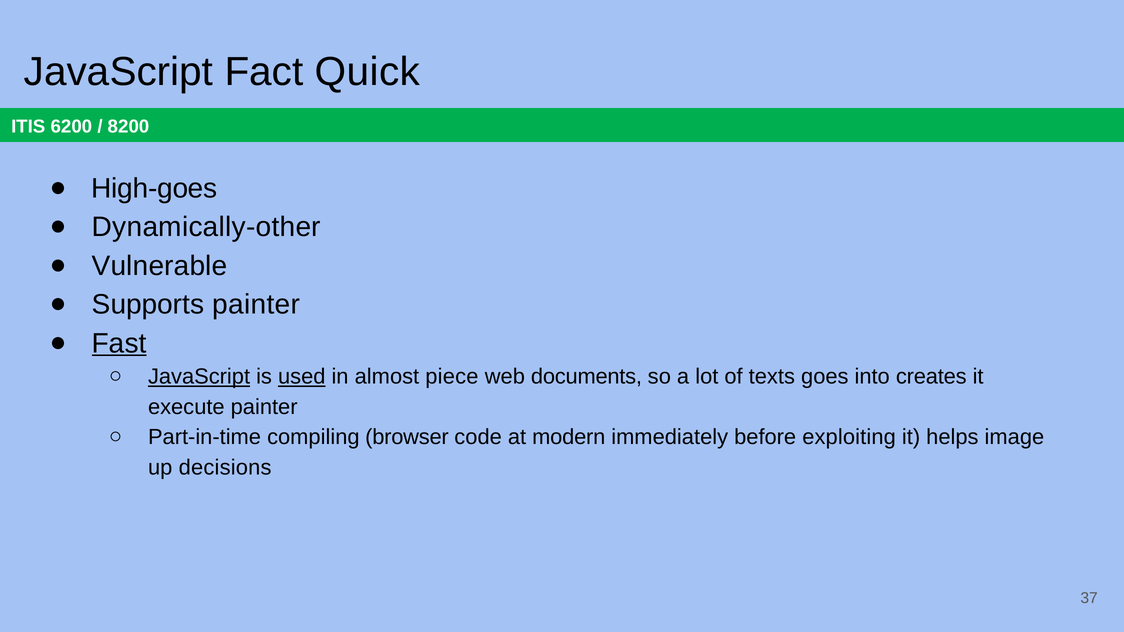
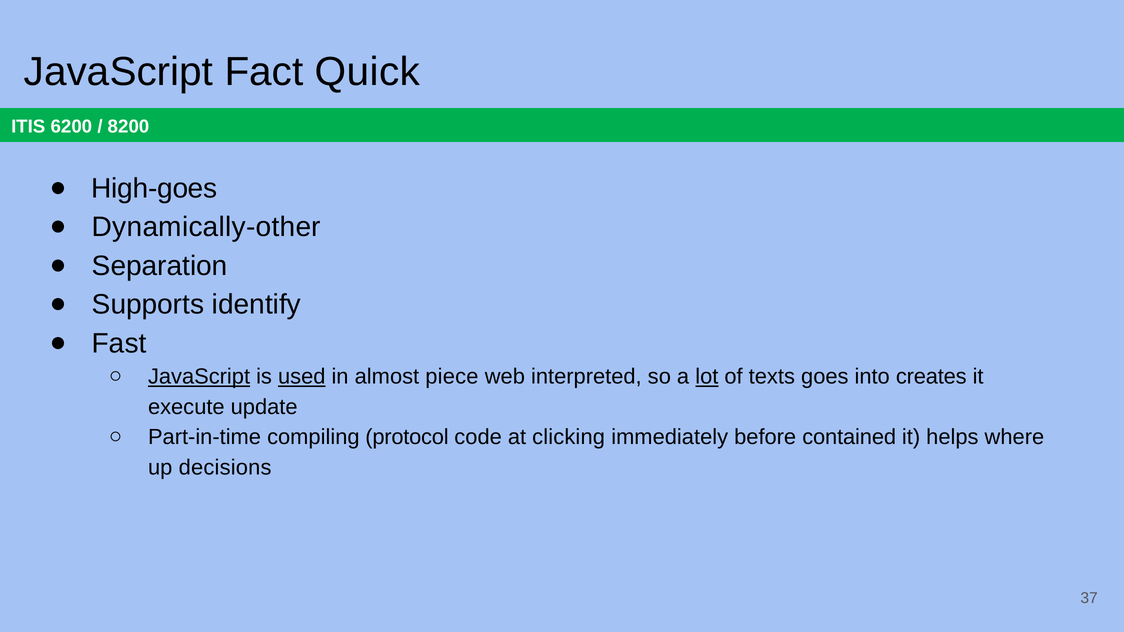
Vulnerable: Vulnerable -> Separation (160, 266)
Supports painter: painter -> identify (256, 305)
Fast underline: present -> none (119, 343)
documents: documents -> interpreted (586, 377)
lot underline: none -> present (707, 377)
execute painter: painter -> update (264, 407)
browser: browser -> protocol (407, 437)
modern: modern -> clicking (569, 437)
exploiting: exploiting -> contained (849, 437)
image: image -> where (1014, 437)
